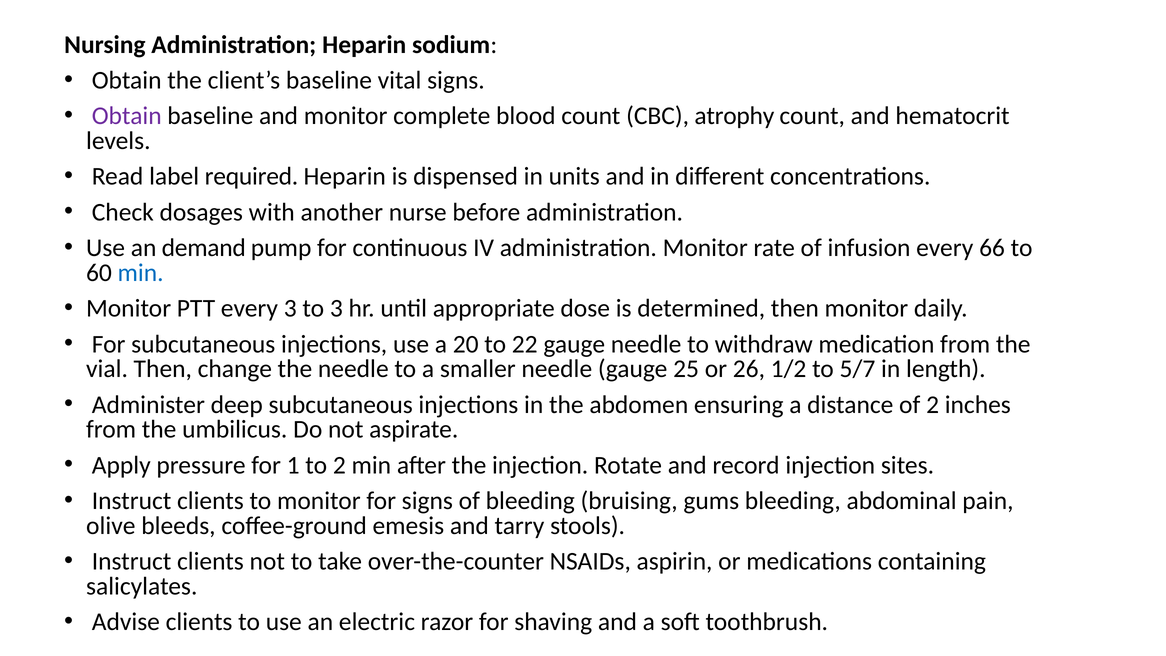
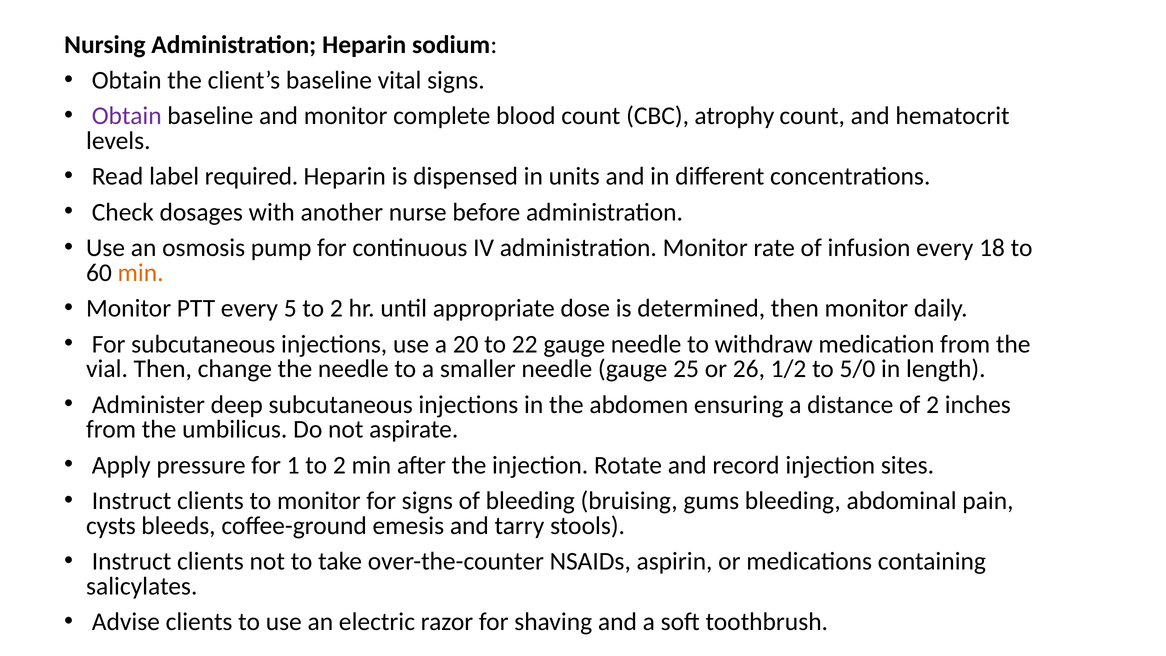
demand: demand -> osmosis (204, 248)
66: 66 -> 18 (992, 248)
min colour: blue -> orange (141, 273)
every 3: 3 -> 5 (290, 308)
3: 3 -> 2 (336, 308)
5/7: 5/7 -> 5/0 (857, 369)
olive: olive -> cysts (111, 526)
